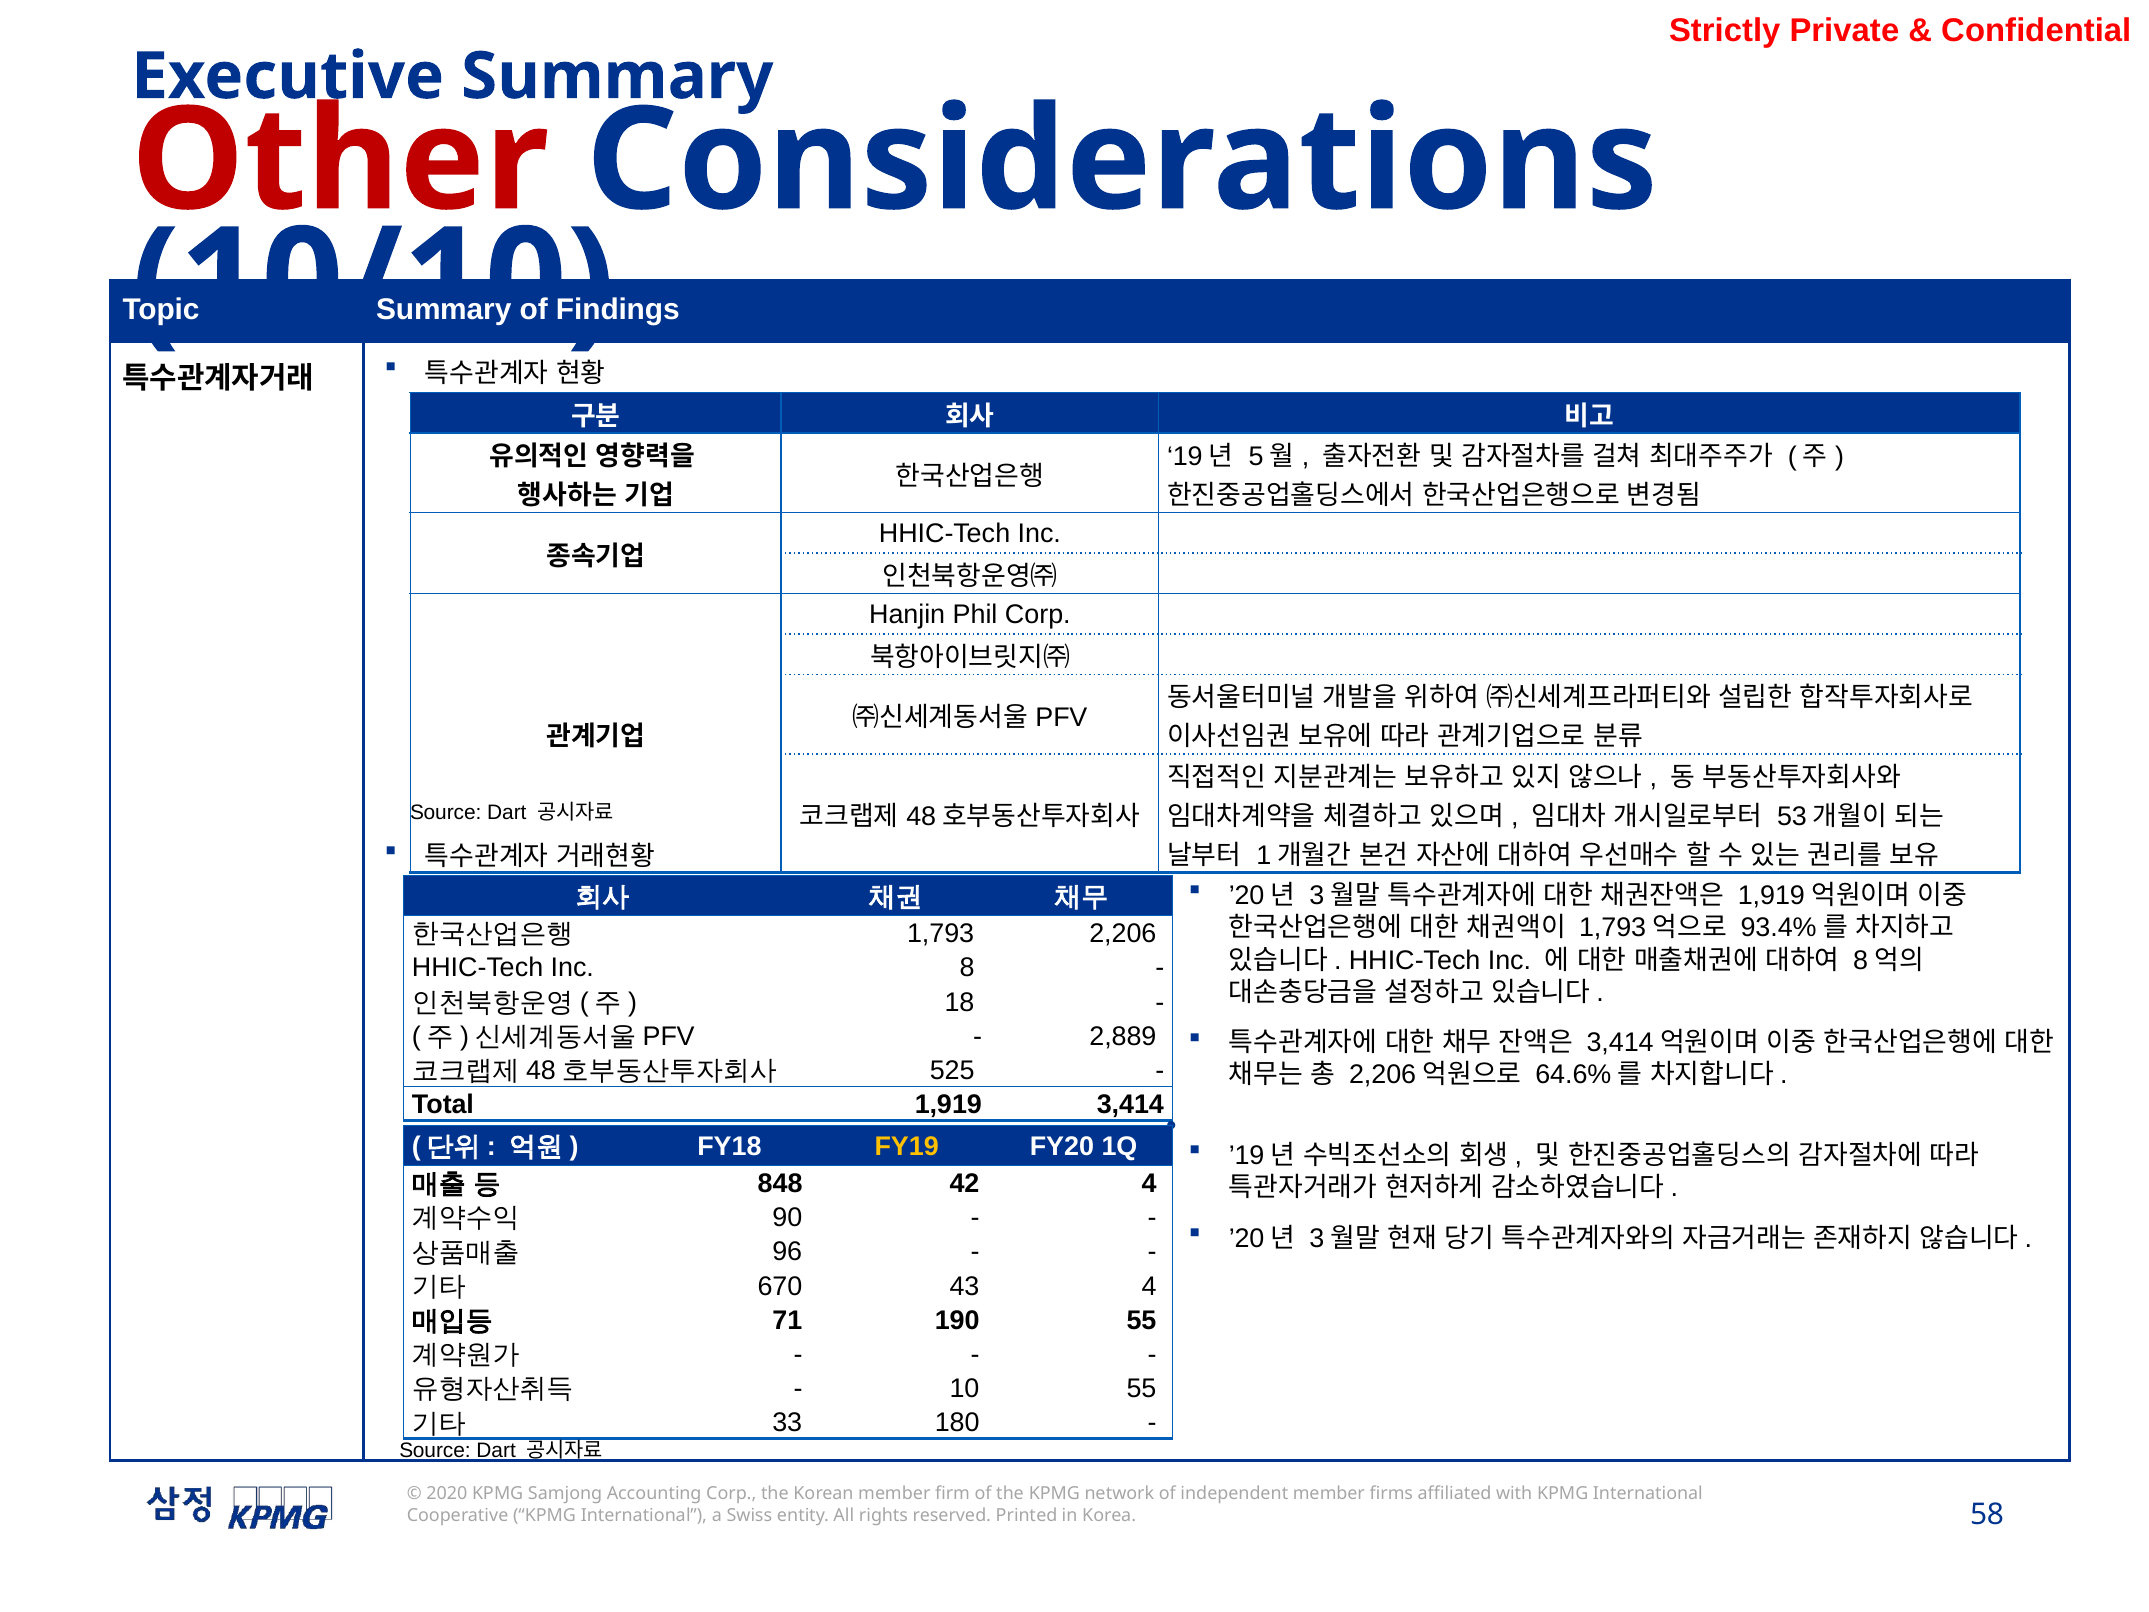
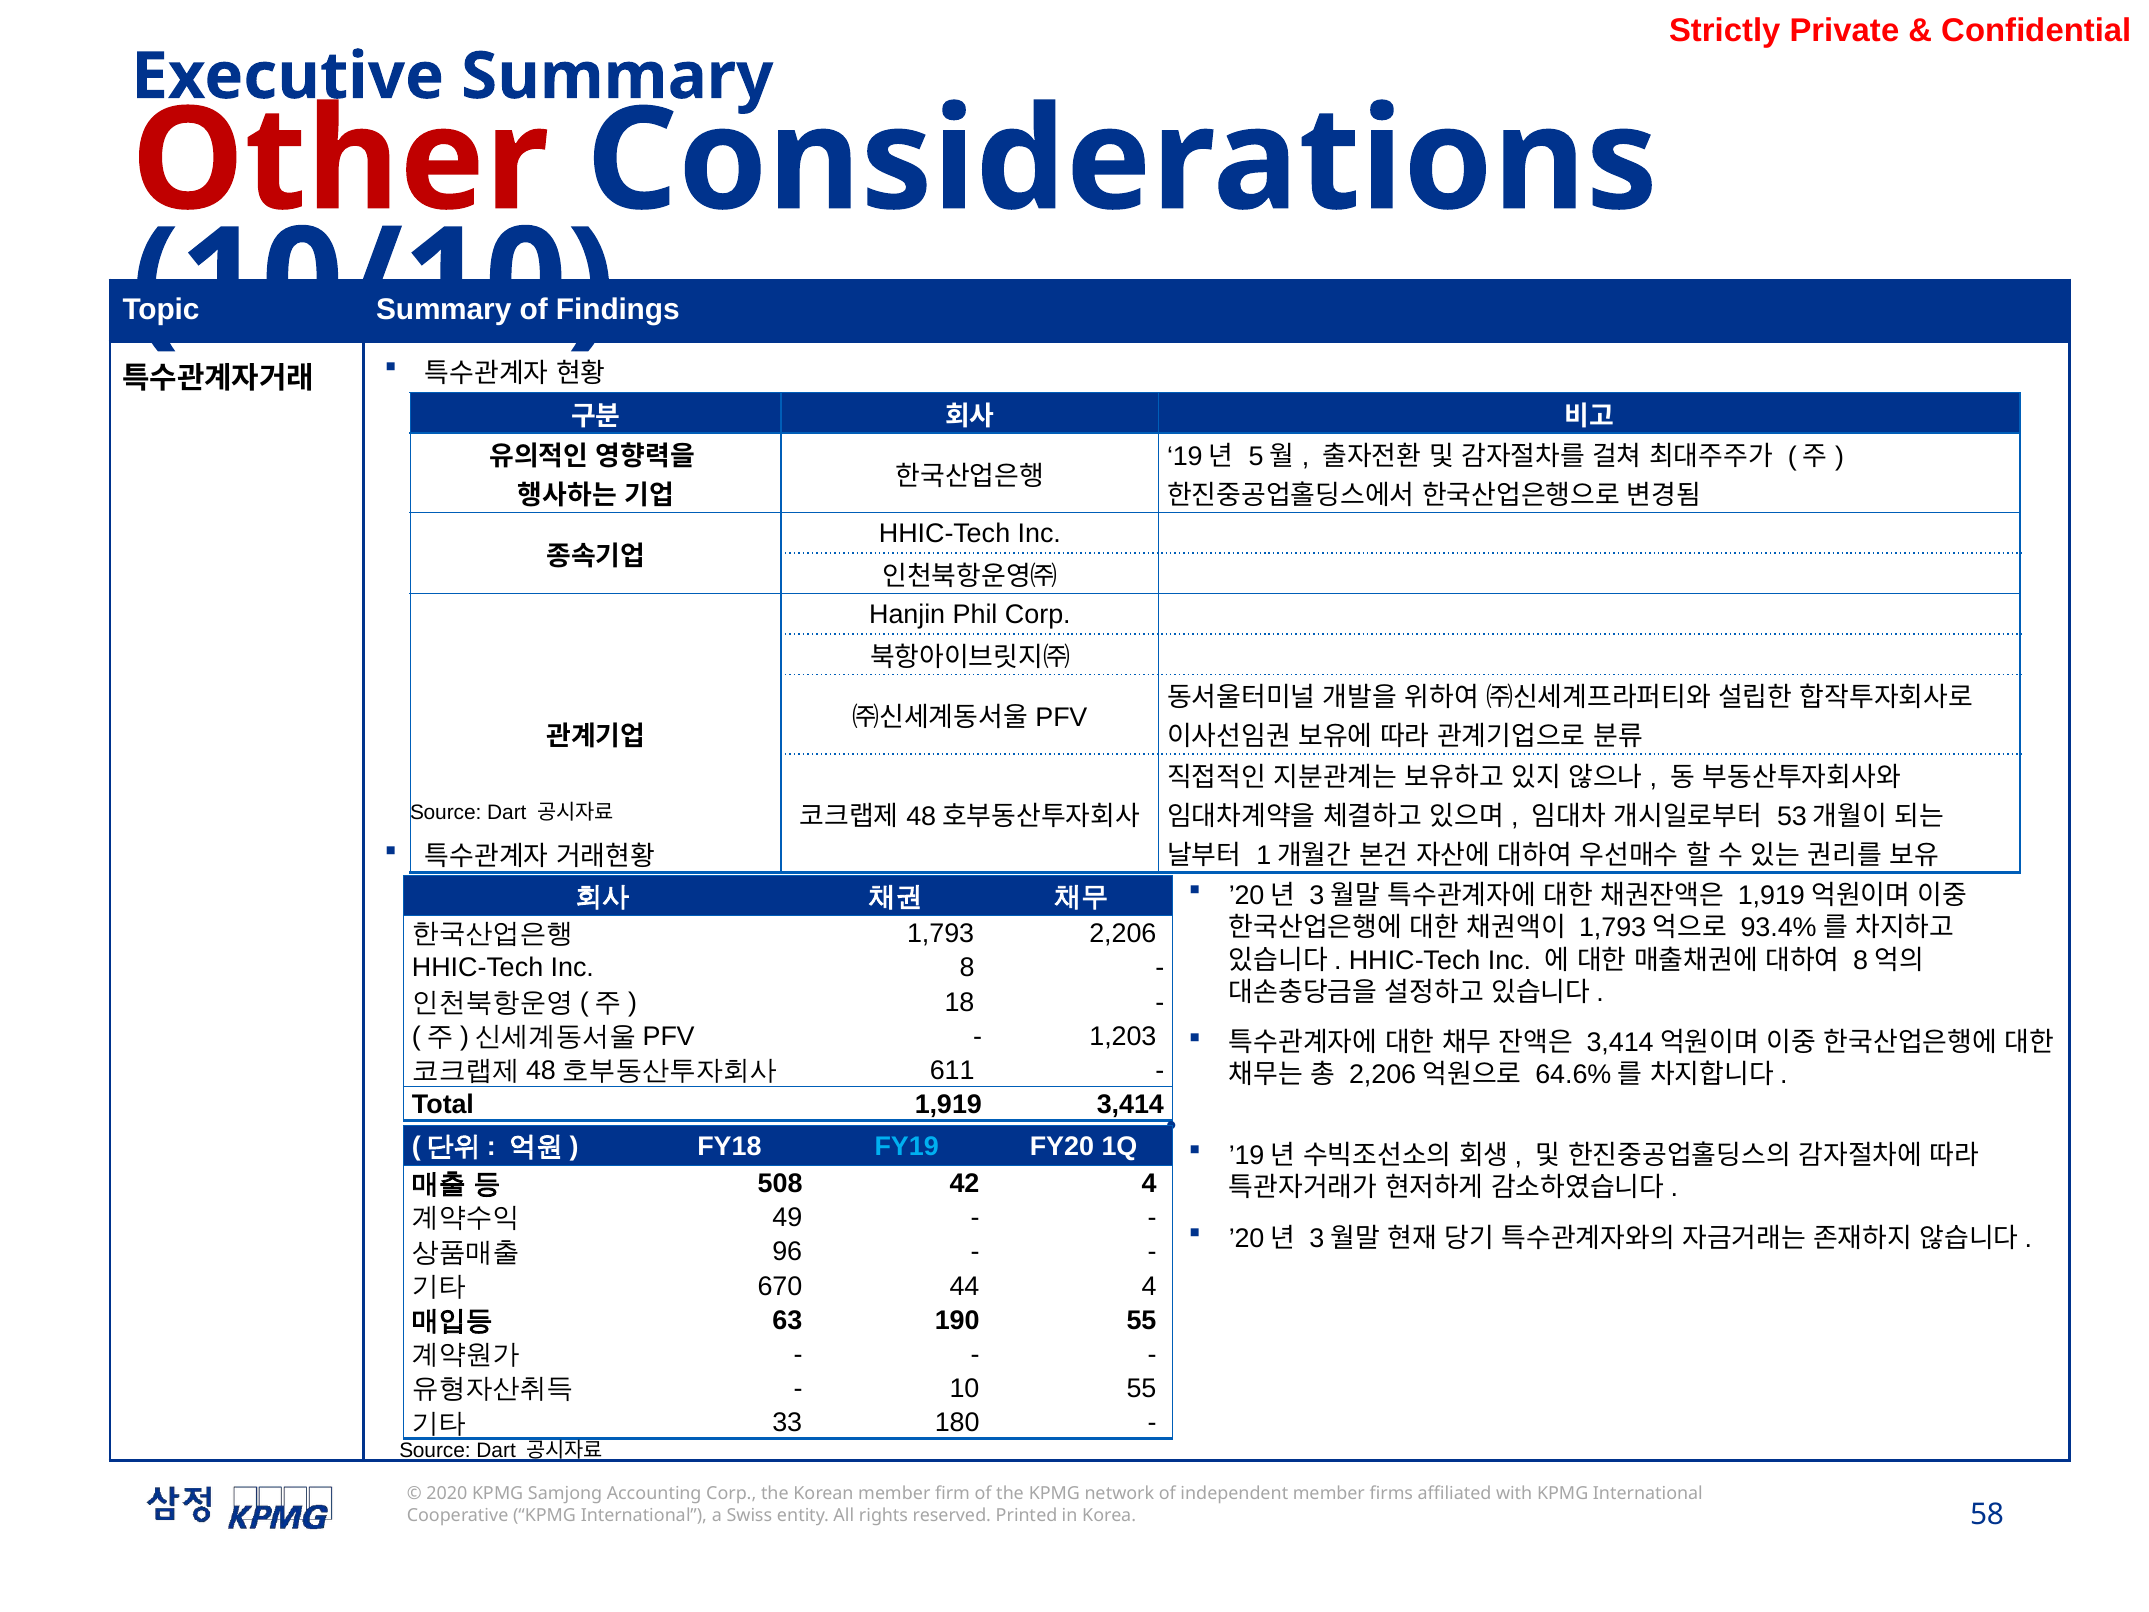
2,889: 2,889 -> 1,203 (1123, 1036)
525: 525 -> 611 (952, 1070)
FY19 colour: yellow -> light blue (907, 1146)
848: 848 -> 508 (780, 1183)
90: 90 -> 49 (787, 1218)
43: 43 -> 44 (964, 1286)
71: 71 -> 63 (787, 1320)
